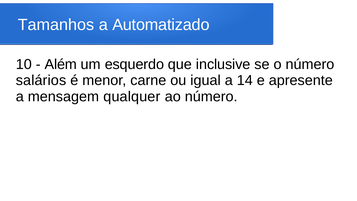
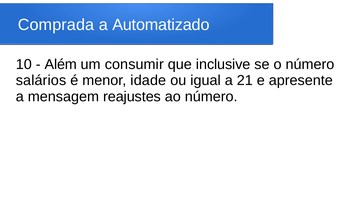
Tamanhos: Tamanhos -> Comprada (56, 25)
esquerdo: esquerdo -> consumir (134, 64)
carne: carne -> idade (148, 80)
14: 14 -> 21 (245, 80)
qualquer: qualquer -> reajustes (132, 96)
